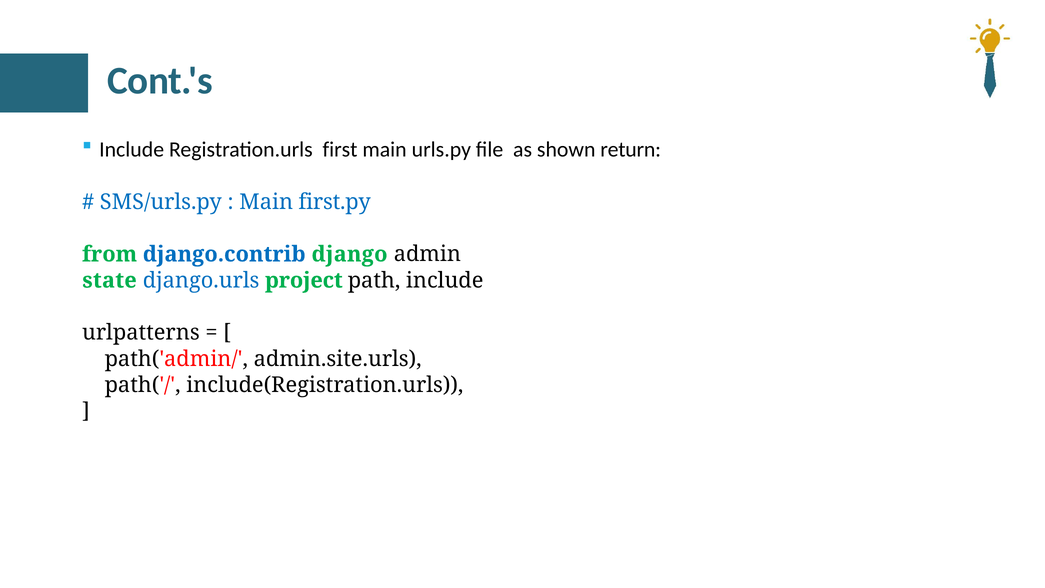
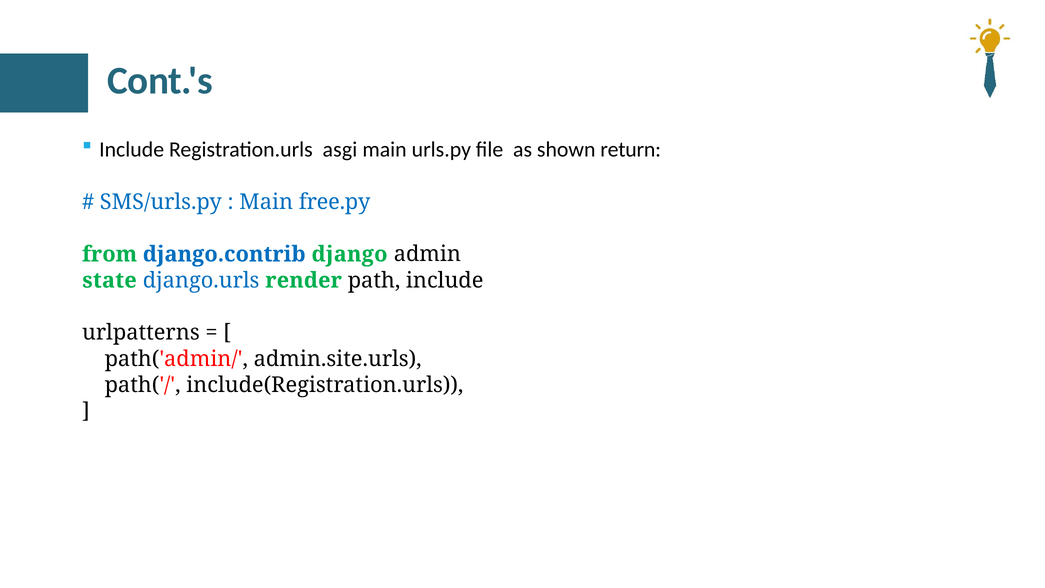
first: first -> asgi (340, 149)
first.py: first.py -> free.py (335, 202)
project: project -> render (304, 280)
